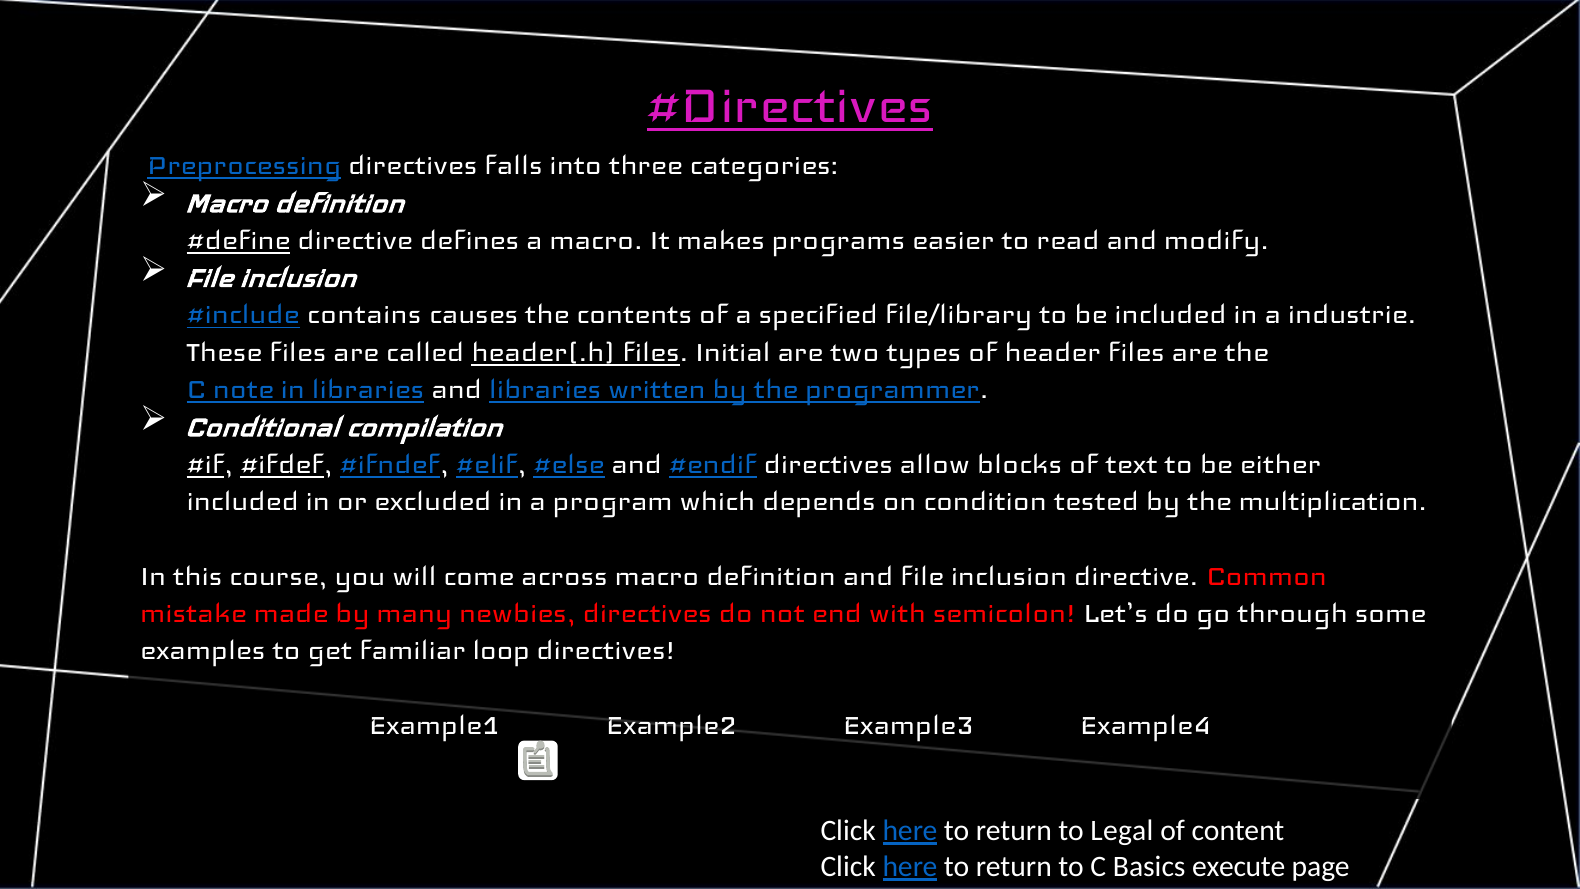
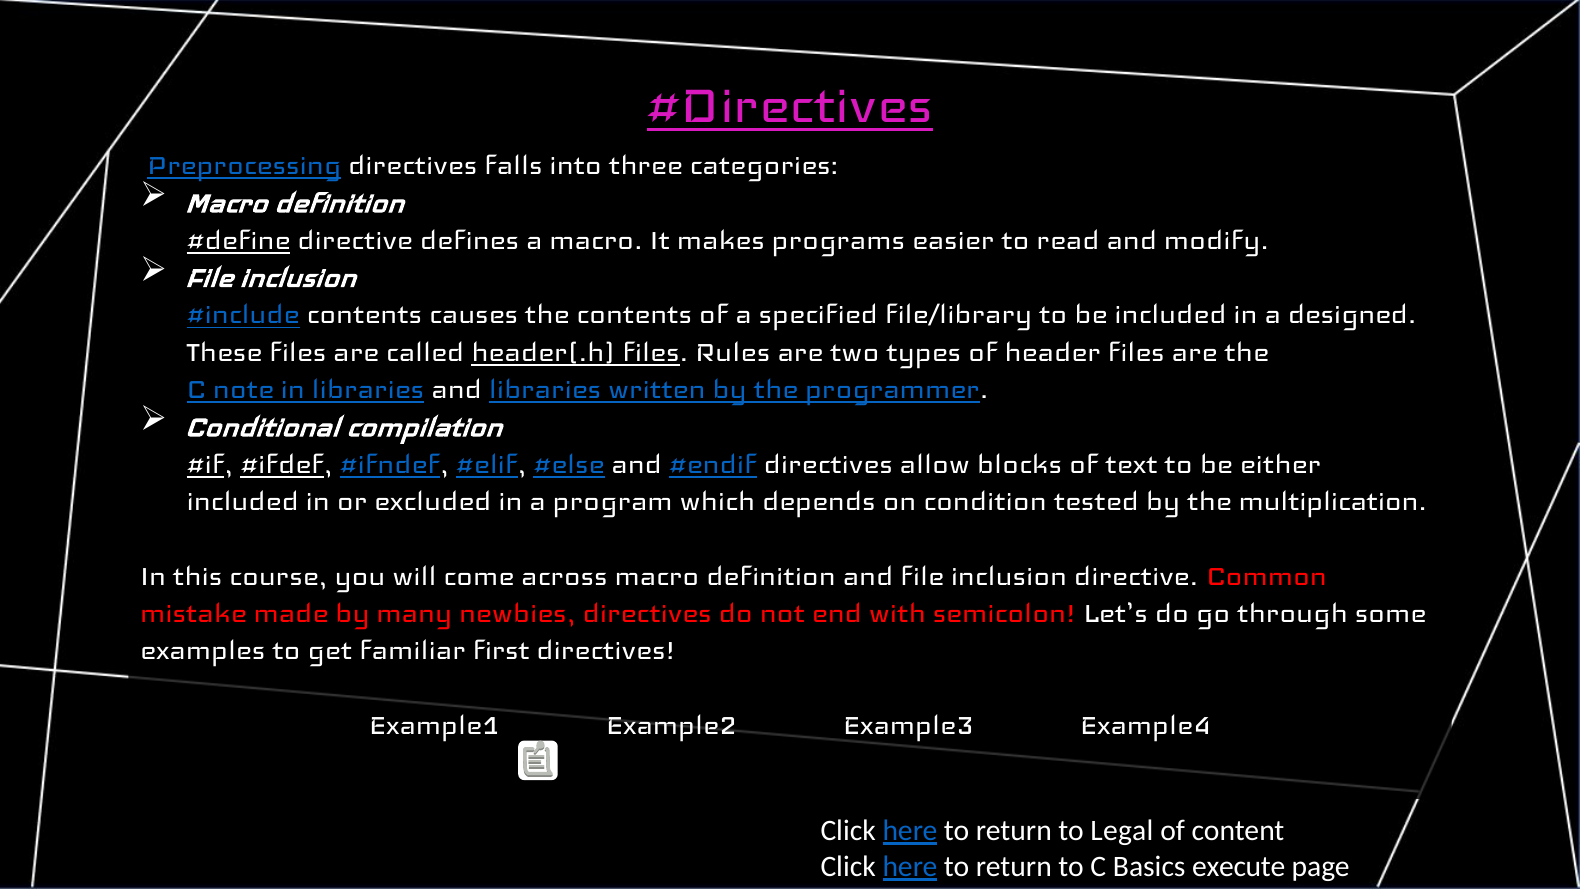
contains: contains -> contents (364, 312)
industrie: industrie -> designed (1352, 312)
Initial: Initial -> Rules (733, 350)
loop: loop -> first (501, 648)
